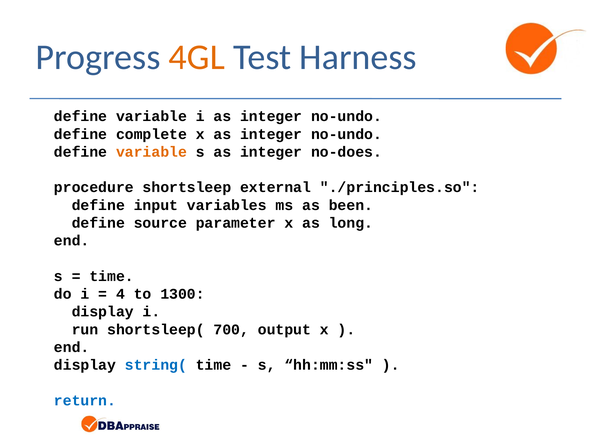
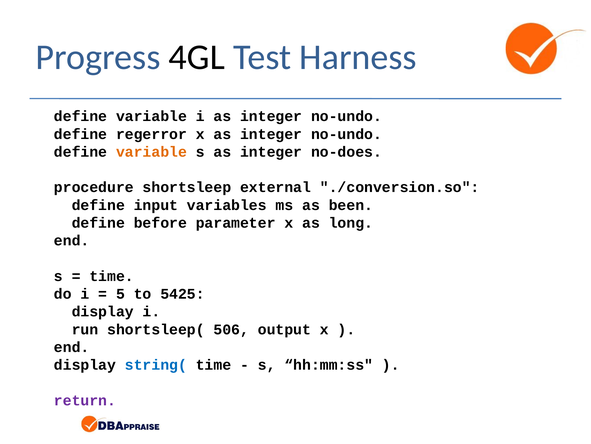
4GL colour: orange -> black (197, 57)
complete: complete -> regerror (151, 134)
./principles.so: ./principles.so -> ./conversion.so (400, 187)
source: source -> before (160, 223)
4: 4 -> 5 (120, 294)
1300: 1300 -> 5425 (182, 294)
700: 700 -> 506 (231, 329)
return colour: blue -> purple (85, 400)
